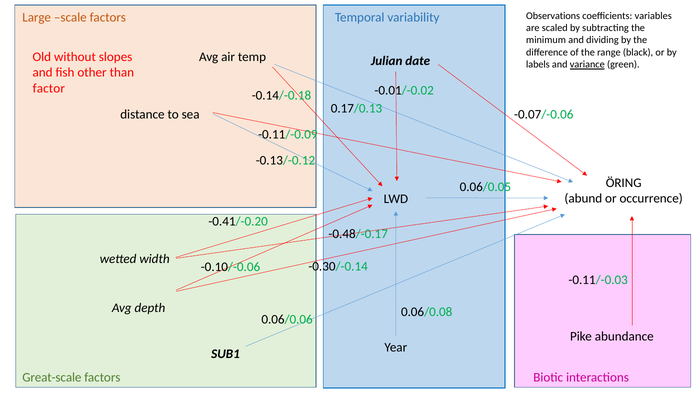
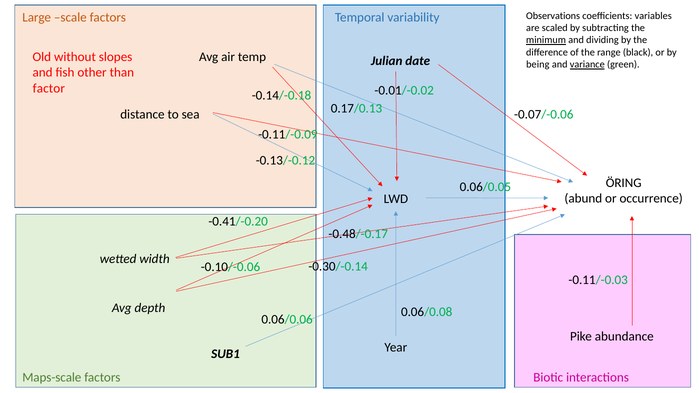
minimum underline: none -> present (546, 40)
labels: labels -> being (538, 65)
Great-scale: Great-scale -> Maps-scale (52, 378)
